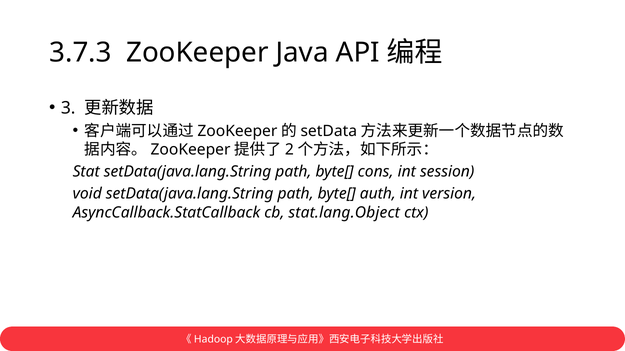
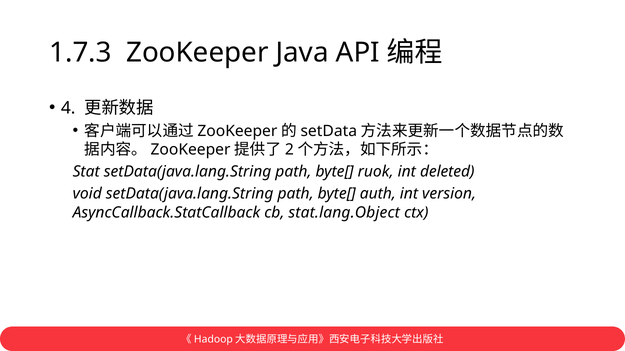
3.7.3: 3.7.3 -> 1.7.3 (80, 53)
3: 3 -> 4 (68, 108)
cons: cons -> ruok (376, 172)
session: session -> deleted (447, 172)
